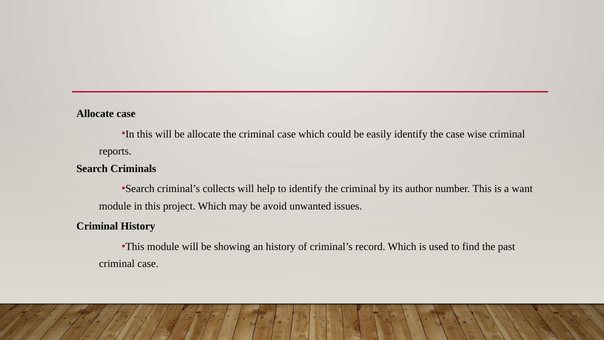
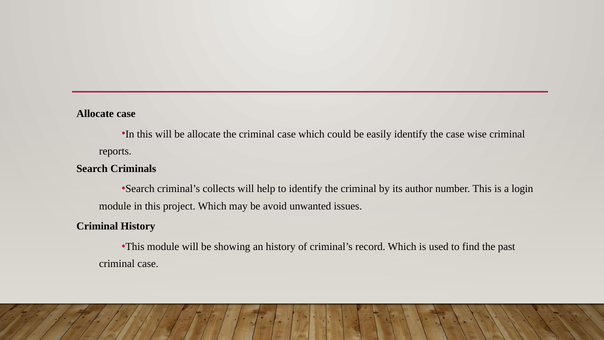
want: want -> login (522, 189)
